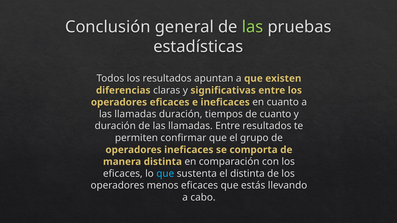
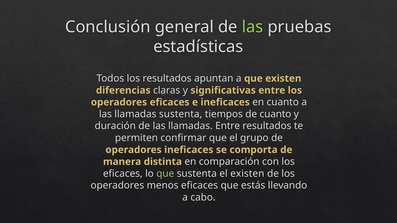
llamadas duración: duración -> sustenta (181, 114)
que colour: light blue -> light green (165, 174)
el distinta: distinta -> existen (247, 174)
